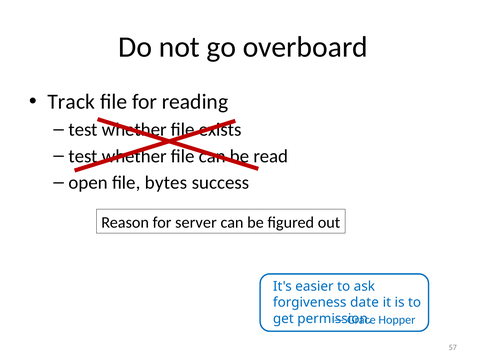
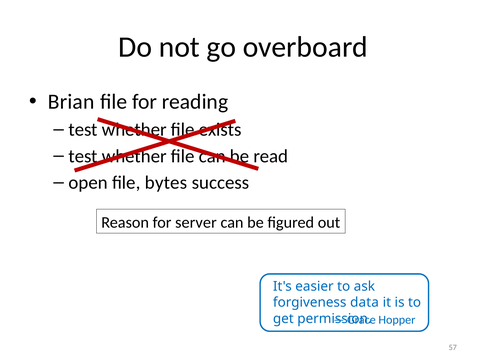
Track: Track -> Brian (71, 102)
date: date -> data (364, 303)
